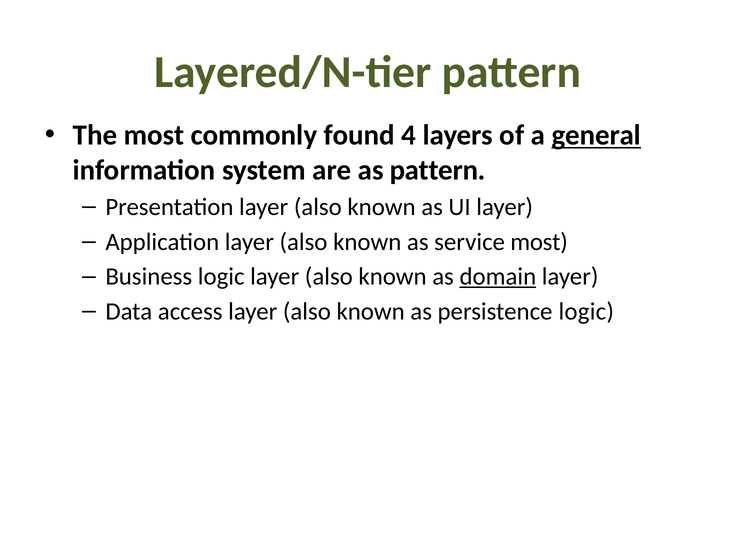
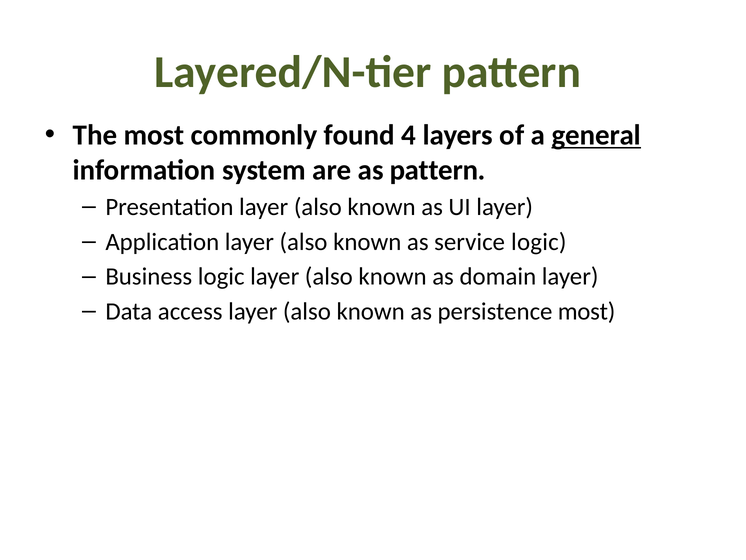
service most: most -> logic (539, 242)
domain underline: present -> none (498, 277)
persistence logic: logic -> most (587, 311)
